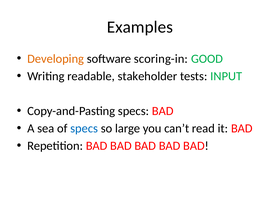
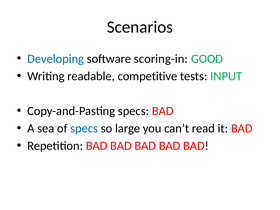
Examples: Examples -> Scenarios (140, 27)
Developing colour: orange -> blue (56, 59)
stakeholder: stakeholder -> competitive (147, 76)
